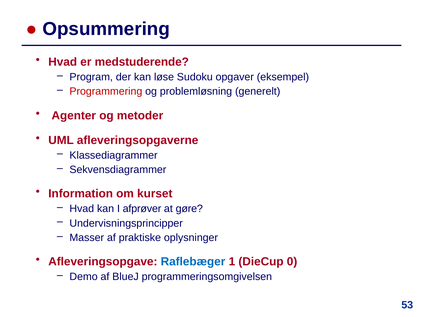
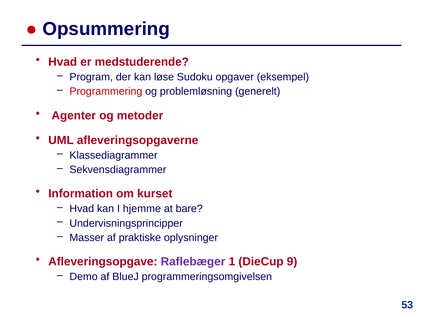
afprøver: afprøver -> hjemme (142, 209)
gøre: gøre -> bare (189, 209)
Raflebæger colour: blue -> purple (193, 262)
0: 0 -> 9 (292, 262)
